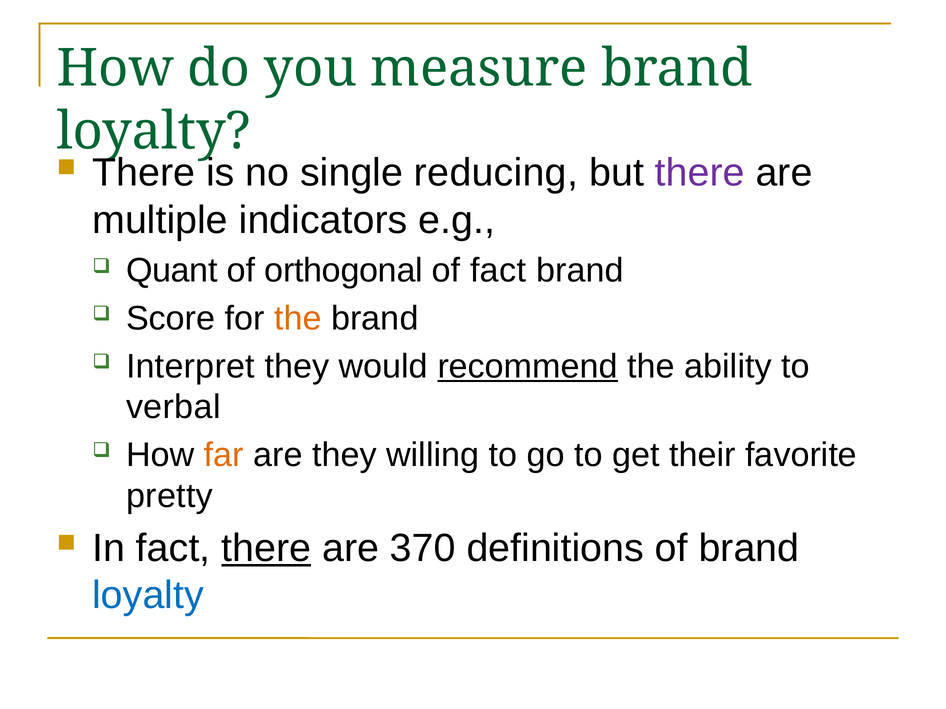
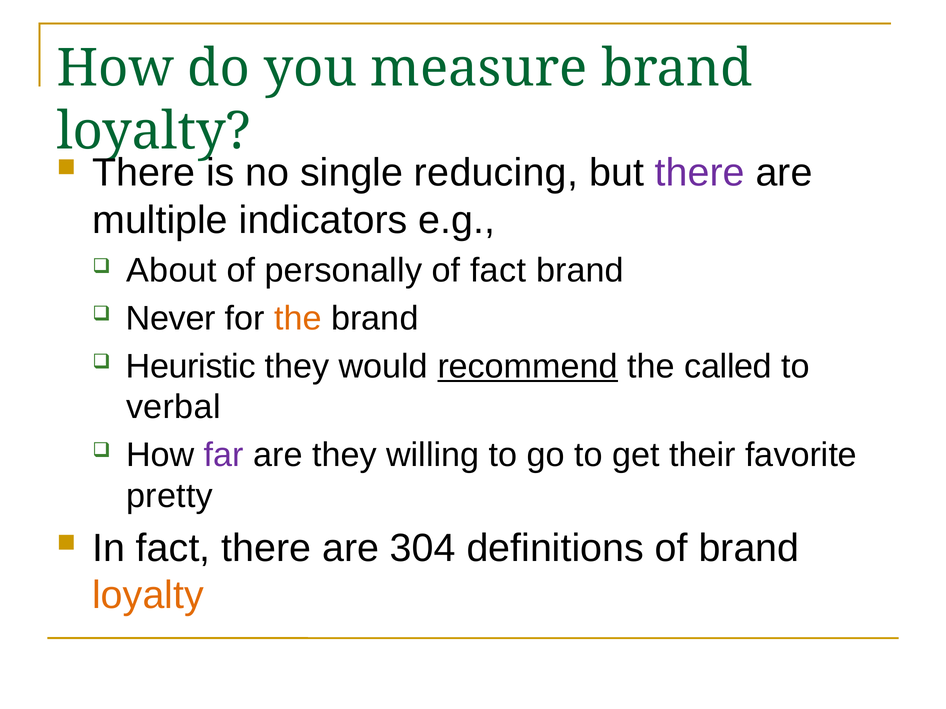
Quant: Quant -> About (171, 271)
orthogonal: orthogonal -> personally (343, 271)
Score: Score -> Never (171, 319)
Interpret: Interpret -> Heuristic (191, 366)
ability: ability -> called (728, 366)
far colour: orange -> purple (224, 455)
there underline: present -> none (266, 549)
370: 370 -> 304 (423, 549)
loyalty colour: blue -> orange (148, 596)
